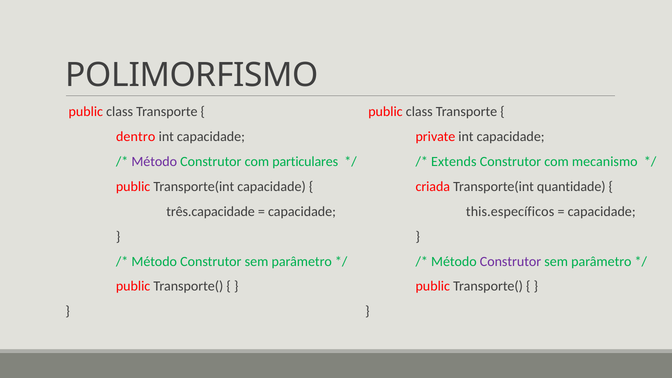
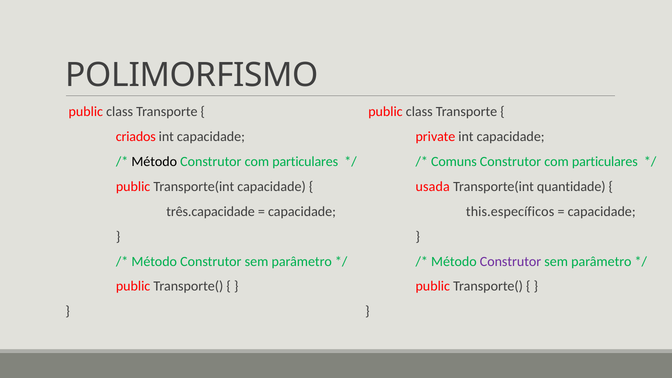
dentro: dentro -> criados (136, 137)
Método colour: purple -> black (154, 162)
Extends: Extends -> Comuns (454, 162)
mecanismo: mecanismo -> particulares (605, 162)
criada: criada -> usada (433, 187)
